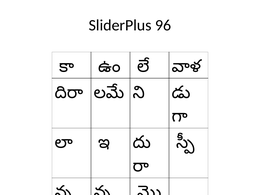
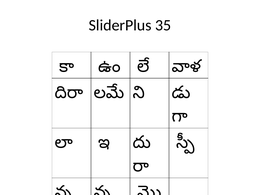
96: 96 -> 35 (163, 25)
